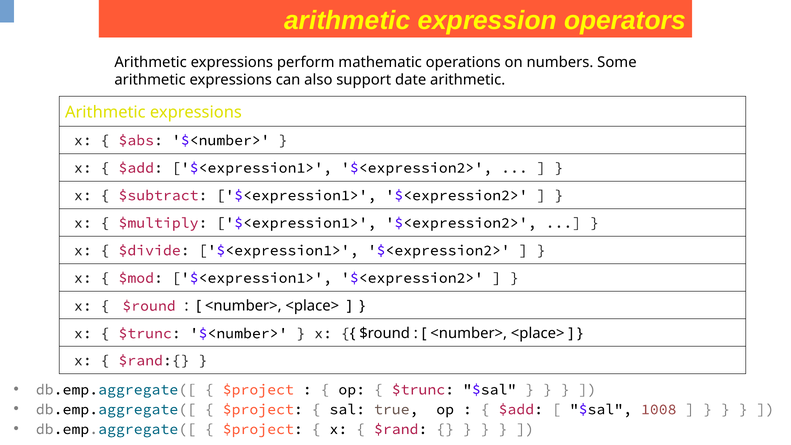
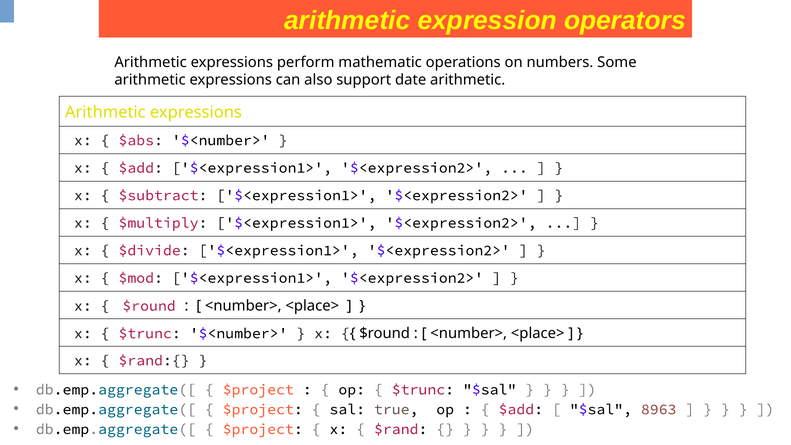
1008: 1008 -> 8963 (659, 409)
